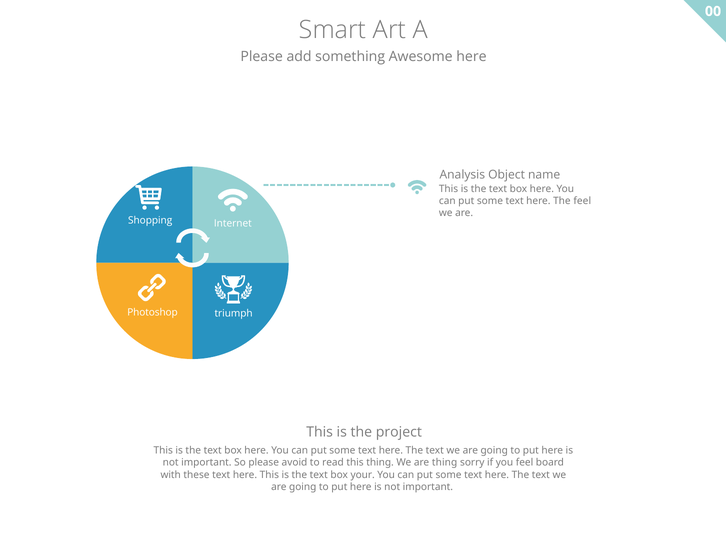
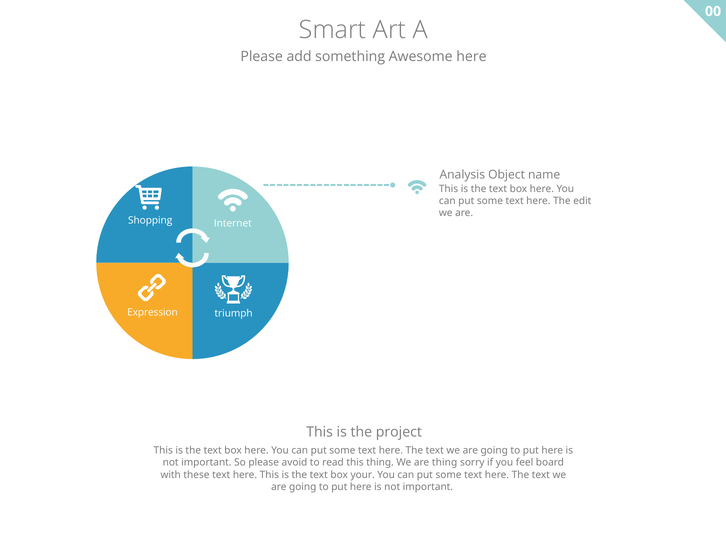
The feel: feel -> edit (582, 201)
Photoshop: Photoshop -> Expression (152, 312)
